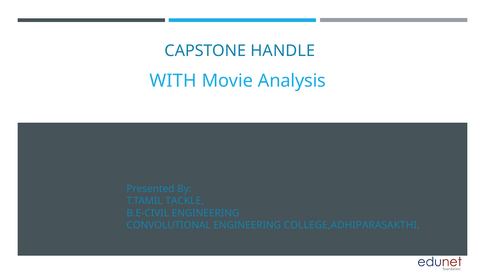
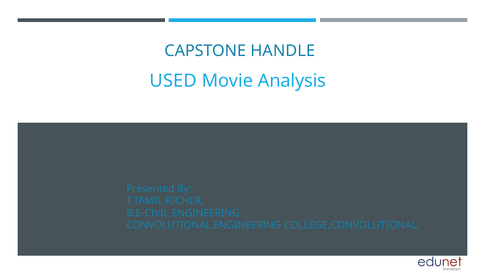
WITH: WITH -> USED (173, 81)
TACKLE: TACKLE -> RICHER (185, 201)
COLLEGE,ADHIPARASAKTHI: COLLEGE,ADHIPARASAKTHI -> COLLEGE,CONVOLUTIONAL (352, 225)
